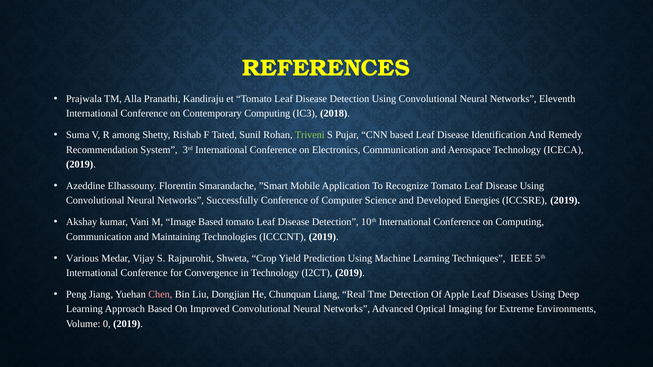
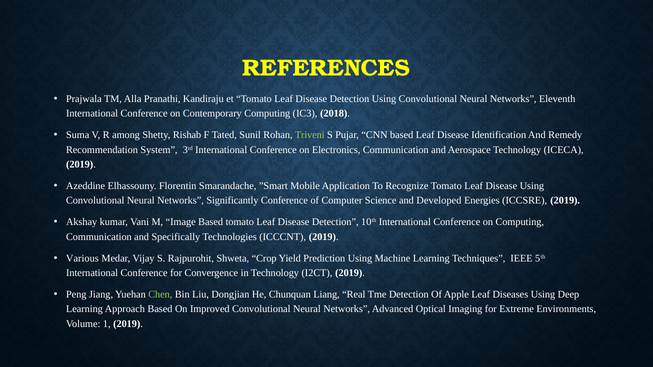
Successfully: Successfully -> Significantly (232, 201)
Maintaining: Maintaining -> Specifically (176, 237)
Chen colour: pink -> light green (160, 295)
0: 0 -> 1 (107, 324)
